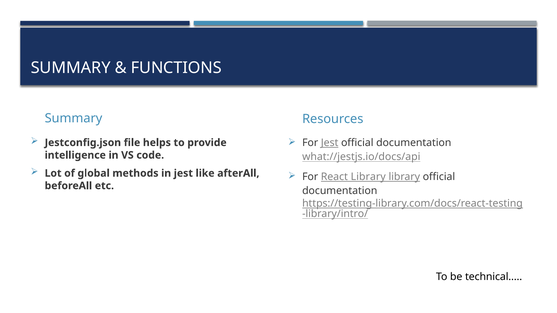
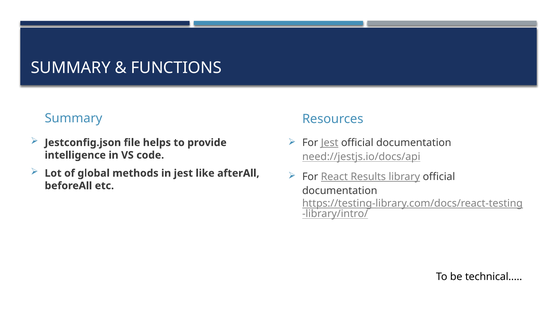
what://jestjs.io/docs/api: what://jestjs.io/docs/api -> need://jestjs.io/docs/api (361, 157)
React Library: Library -> Results (368, 177)
